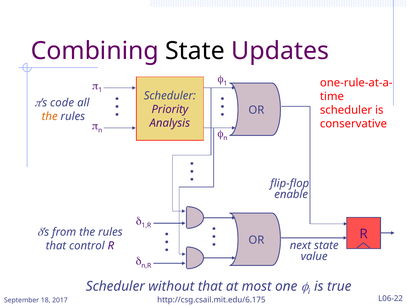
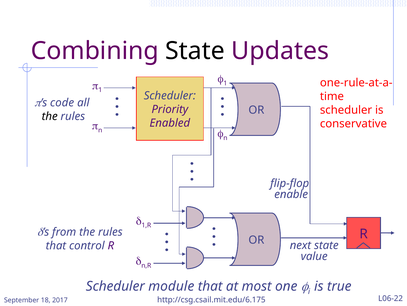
the colour: orange -> black (50, 116)
Analysis: Analysis -> Enabled (170, 123)
without: without -> module (171, 286)
